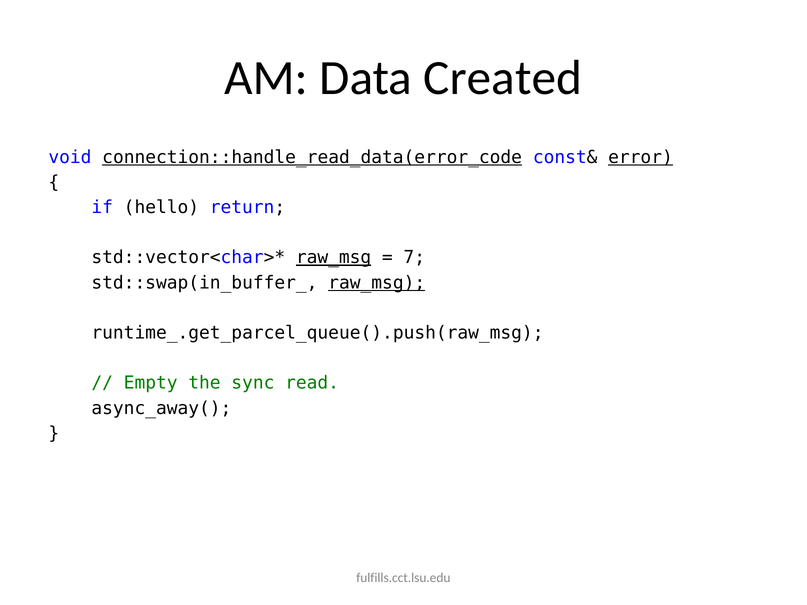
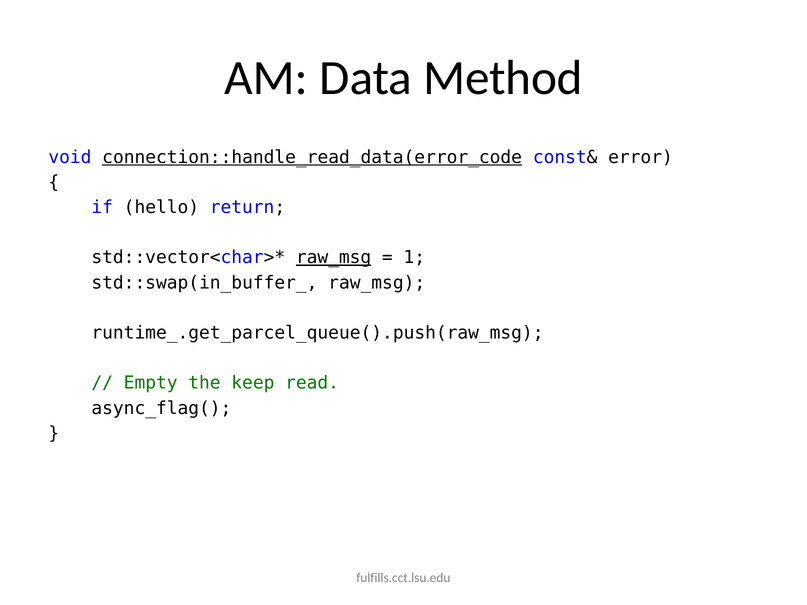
Created: Created -> Method (503, 78)
error underline: present -> none (641, 157)
7: 7 -> 1 (414, 258)
raw_msg underline: present -> none (377, 283)
sync: sync -> keep (253, 383)
async_away(: async_away( -> async_flag( (161, 408)
